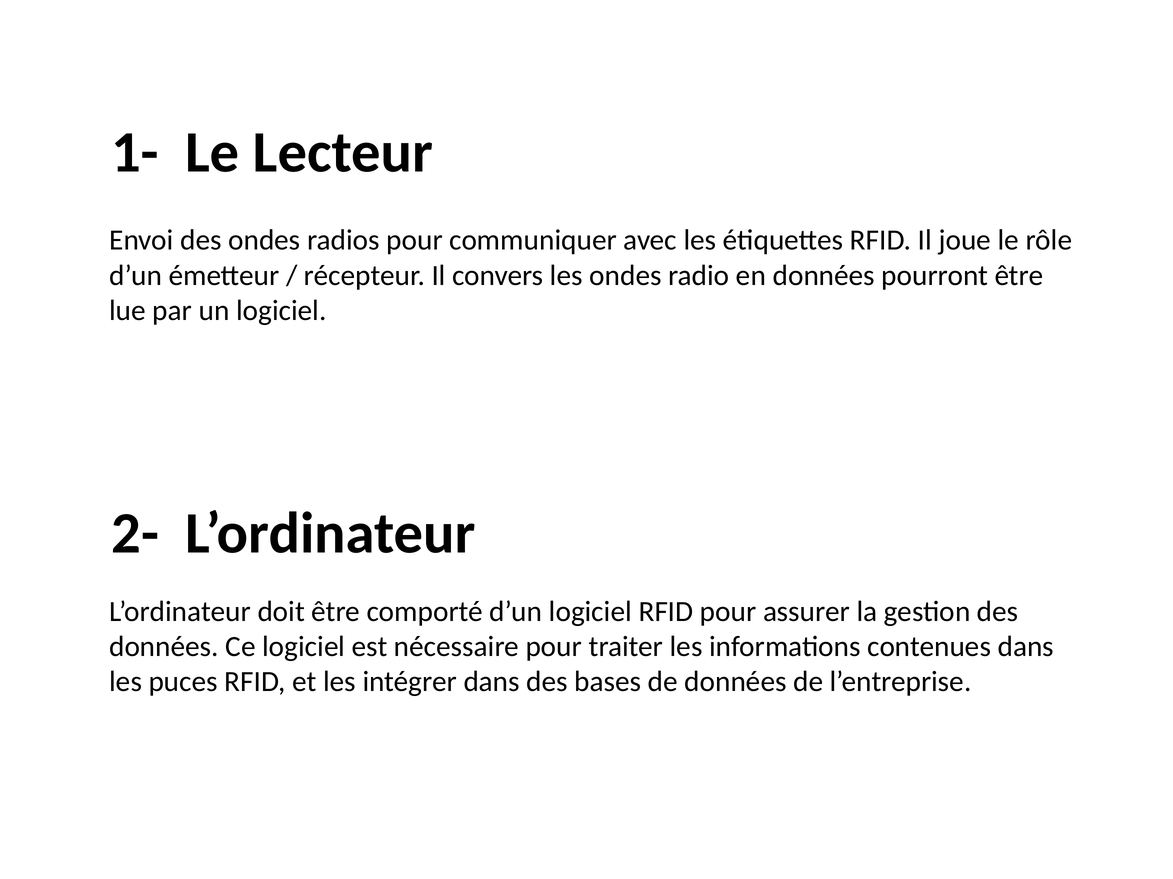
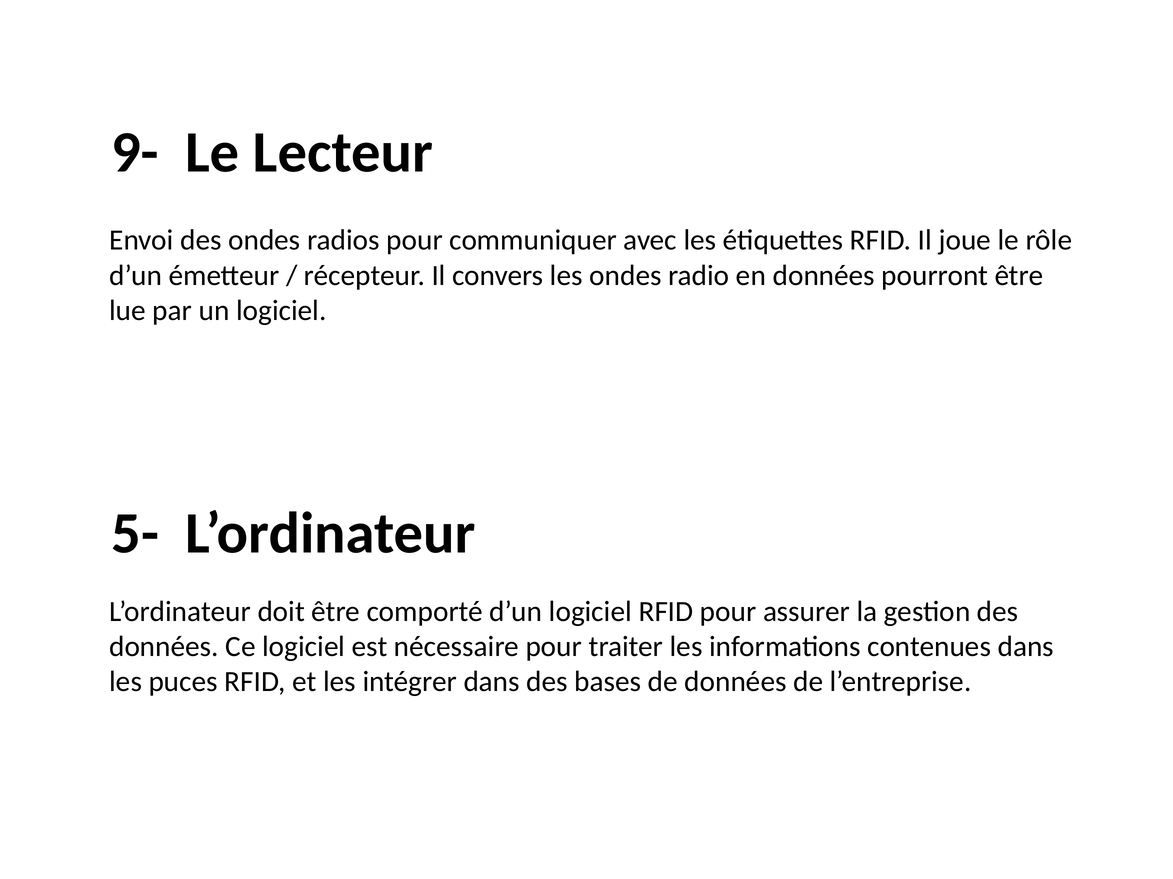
1-: 1- -> 9- (135, 153)
2-: 2- -> 5- (135, 534)
